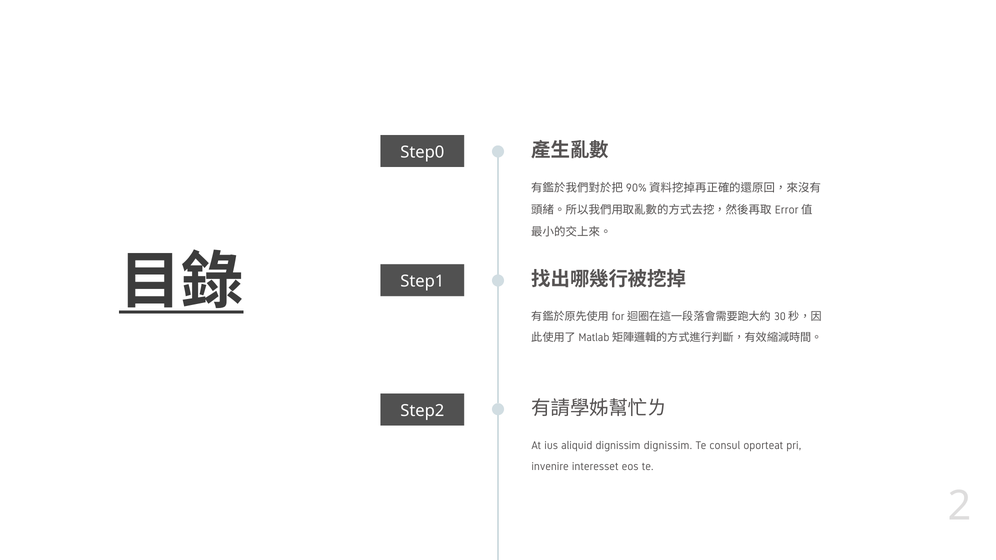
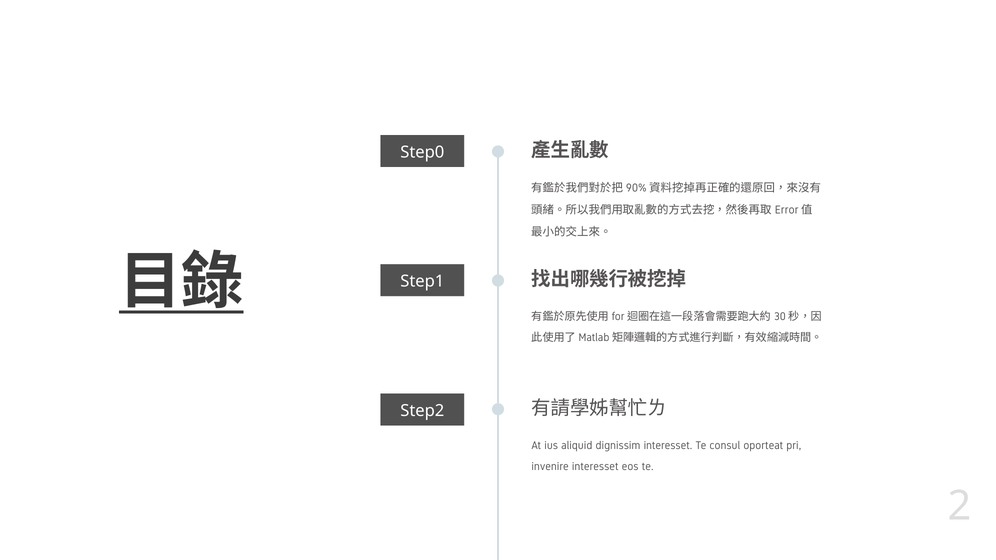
dignissim dignissim: dignissim -> interesset (668, 446)
